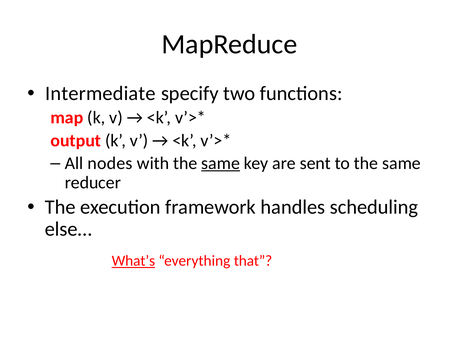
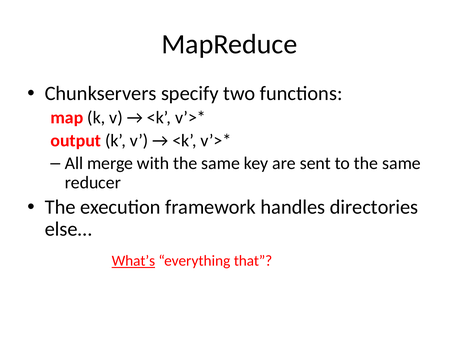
Intermediate: Intermediate -> Chunkservers (101, 94)
nodes: nodes -> merge (110, 163)
same underline: present -> none (221, 163)
scheduling: scheduling -> directories (374, 207)
